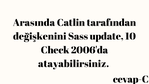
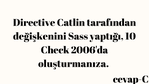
Arasında: Arasında -> Directive (34, 23)
update: update -> yaptığı (107, 36)
atayabilirsiniz: atayabilirsiniz -> oluşturmanıza (74, 64)
